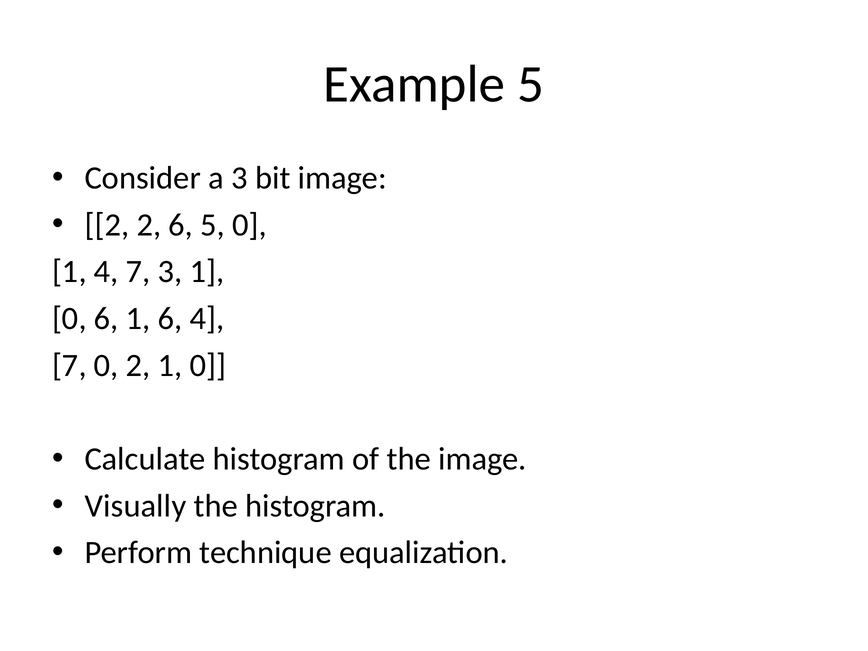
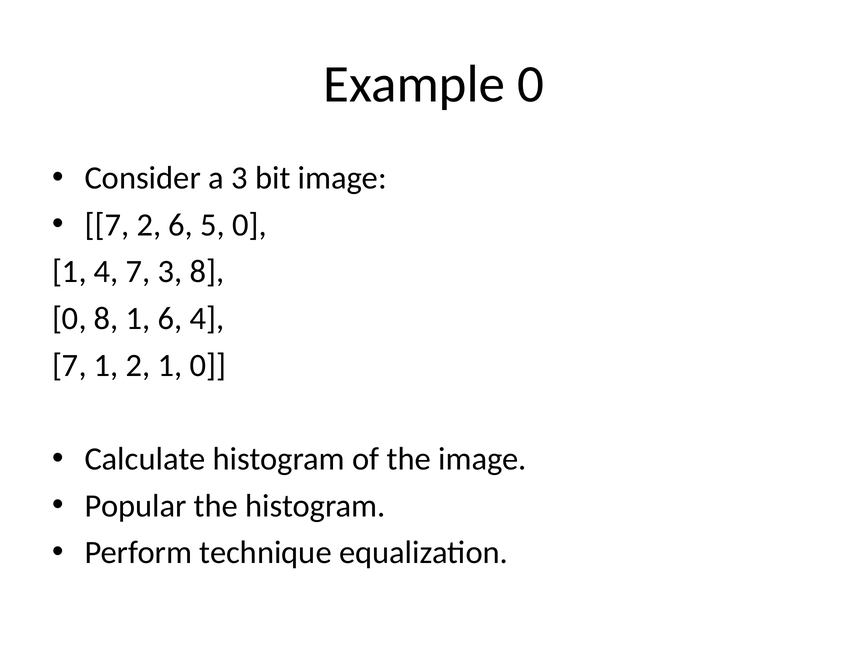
Example 5: 5 -> 0 (531, 84)
2: 2 -> 7 (107, 225)
3 1: 1 -> 8 (207, 272)
0 6: 6 -> 8 (106, 319)
7 0: 0 -> 1 (106, 365)
Visually: Visually -> Popular (136, 506)
